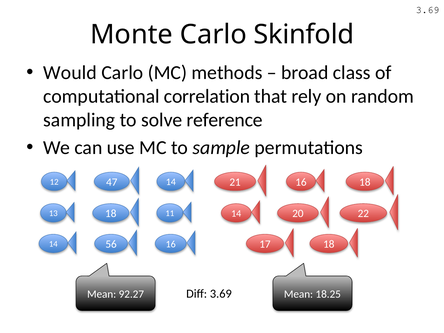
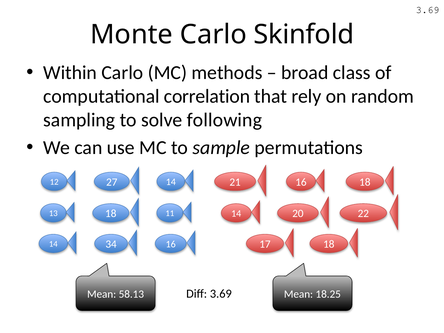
Would: Would -> Within (70, 73)
reference: reference -> following (224, 120)
47: 47 -> 27 (112, 182)
56: 56 -> 34 (111, 244)
92.27: 92.27 -> 58.13 (131, 294)
